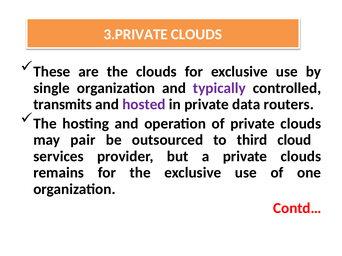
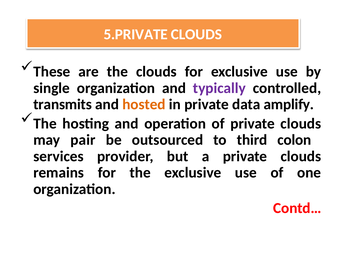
3.PRIVATE: 3.PRIVATE -> 5.PRIVATE (136, 34)
hosted colour: purple -> orange (144, 105)
routers: routers -> amplify (289, 105)
cloud: cloud -> colon (294, 140)
